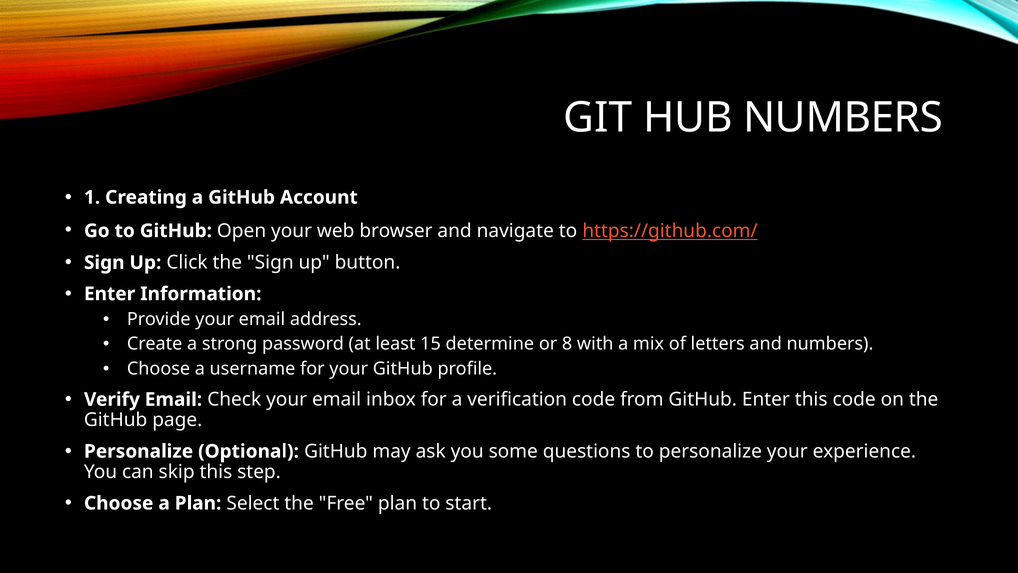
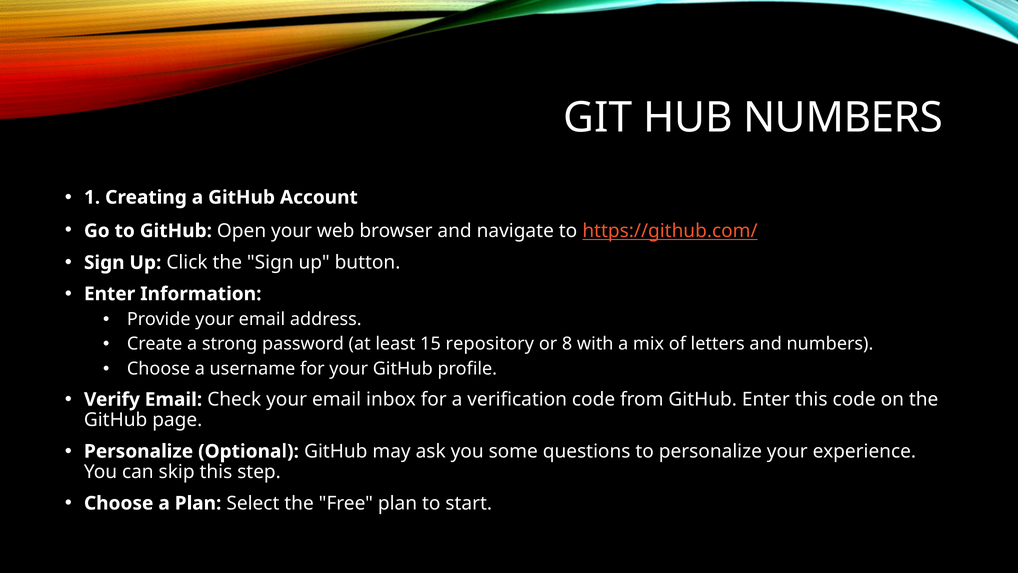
determine: determine -> repository (490, 344)
